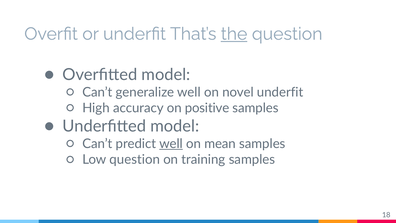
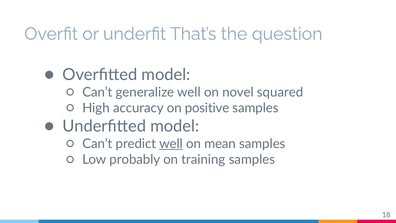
the underline: present -> none (234, 34)
novel underfit: underfit -> squared (280, 92)
Low question: question -> probably (135, 159)
